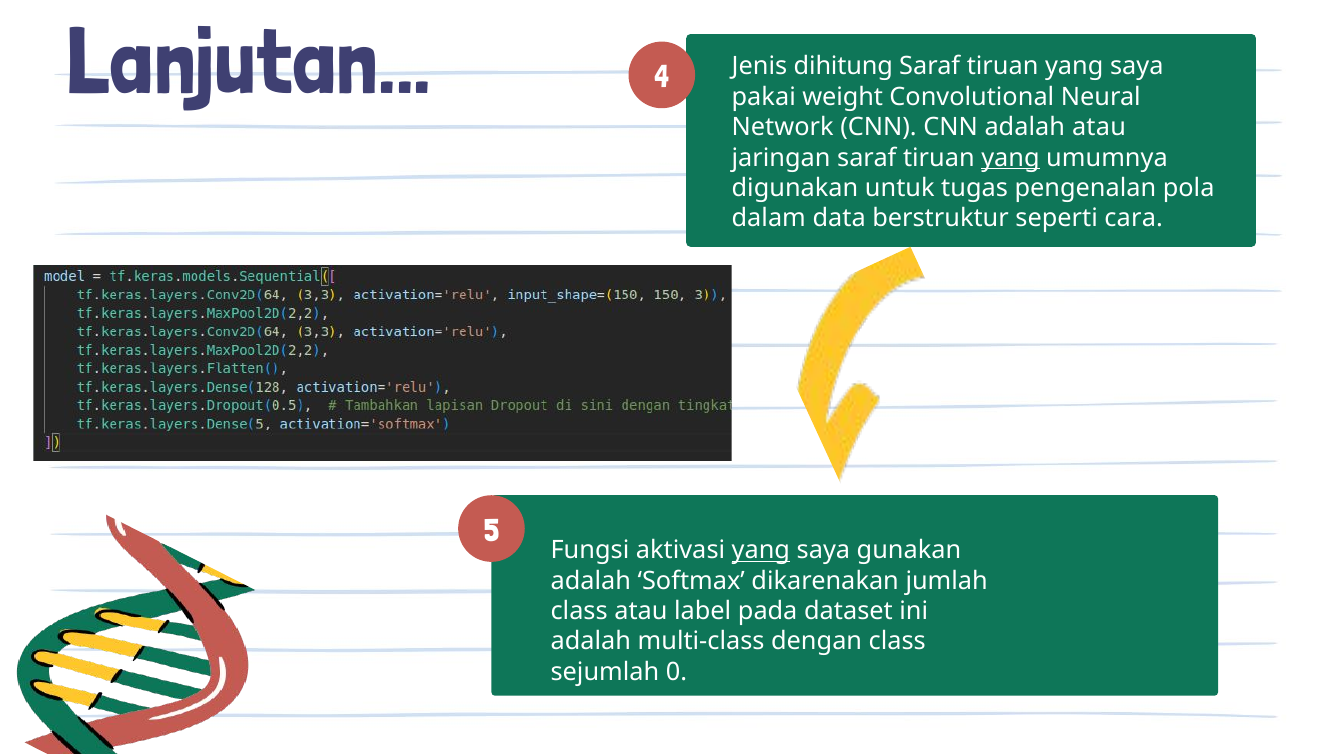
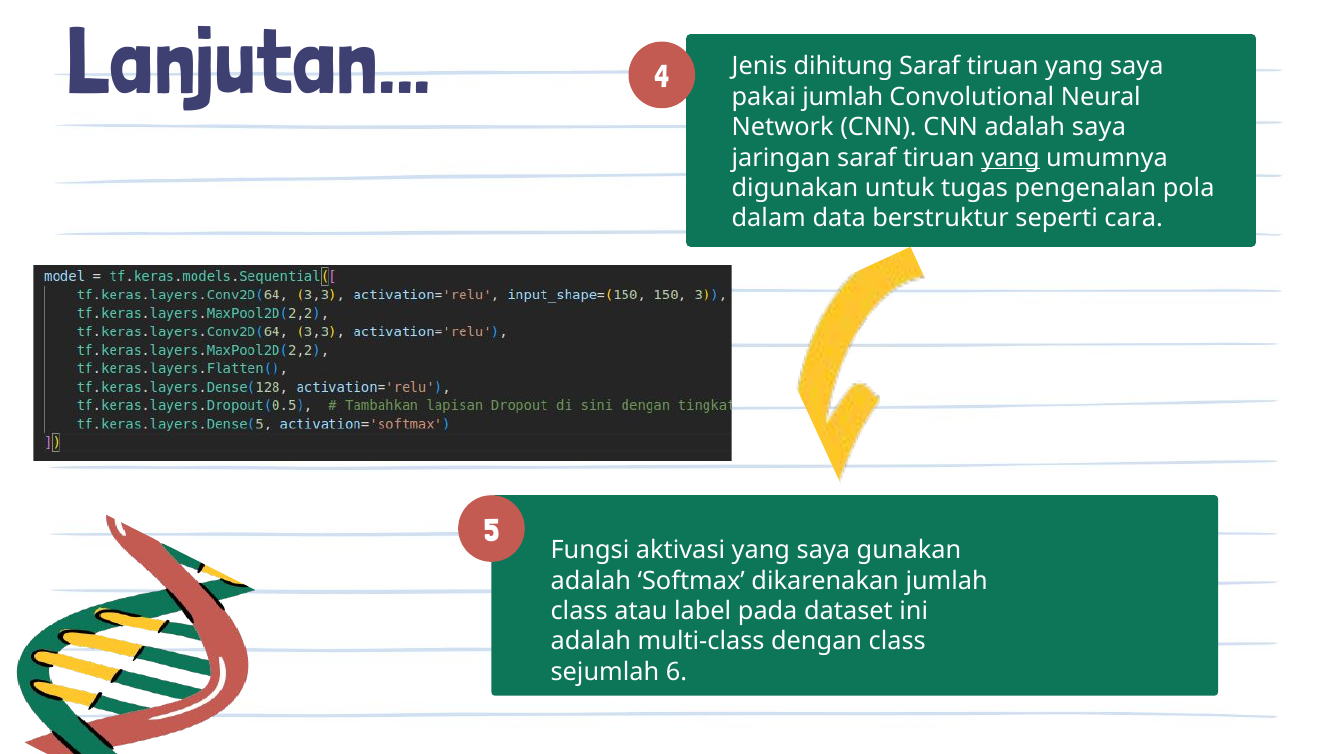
pakai weight: weight -> jumlah (843, 97)
adalah atau: atau -> saya (1099, 127)
yang underline: present -> none (761, 550)
0: 0 -> 6 (677, 672)
